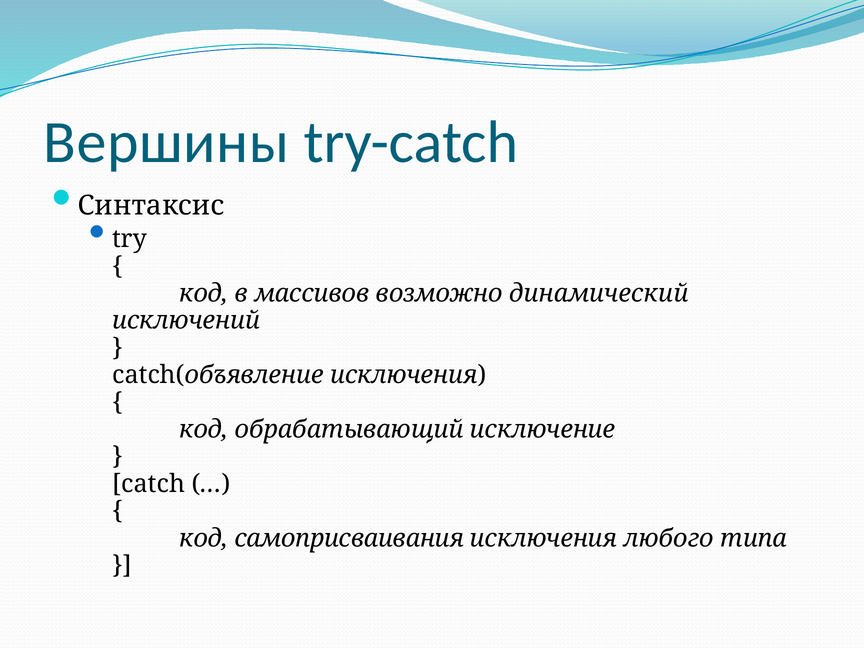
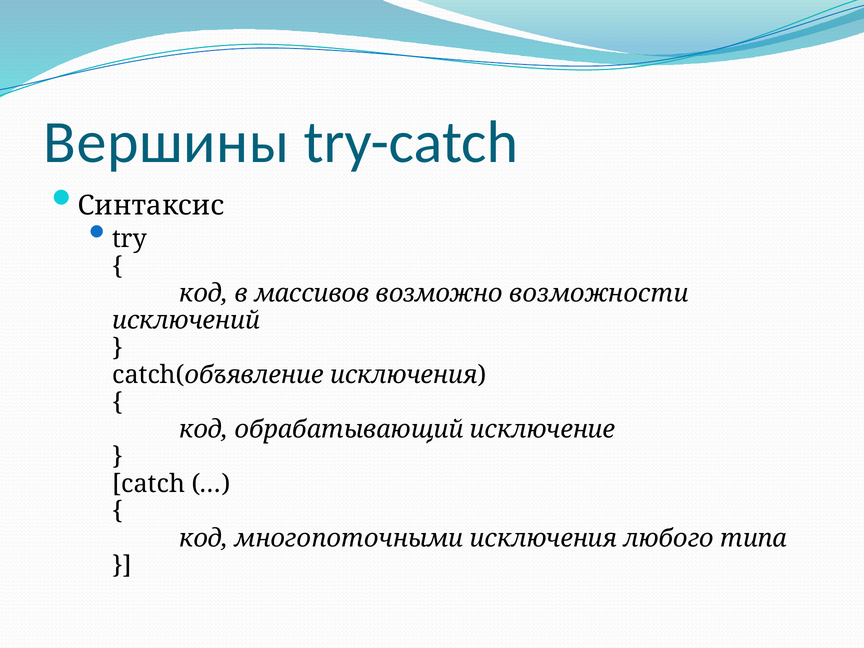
динамический: динамический -> возможности (599, 293)
самоприсваивания: самоприсваивания -> многопоточными (349, 538)
